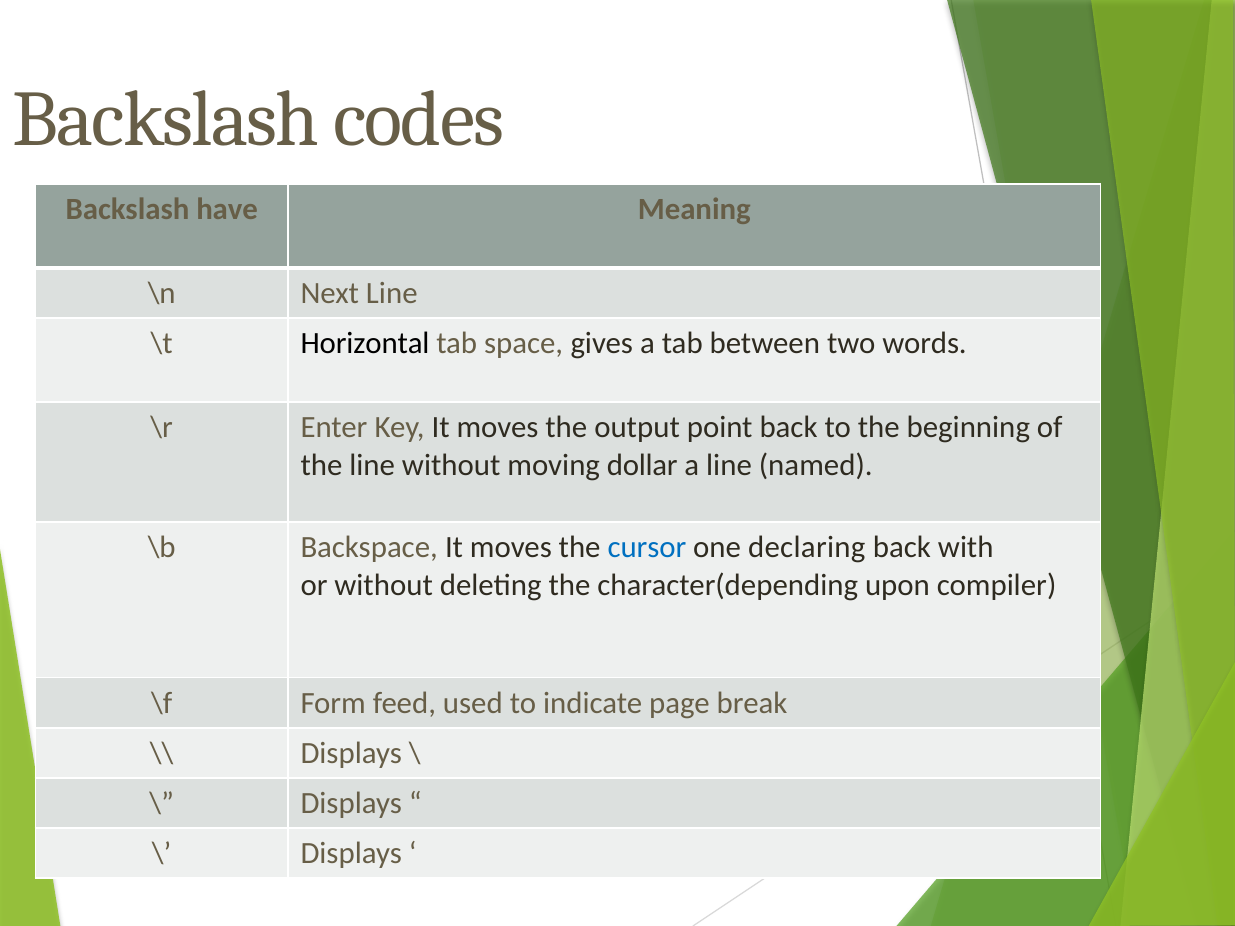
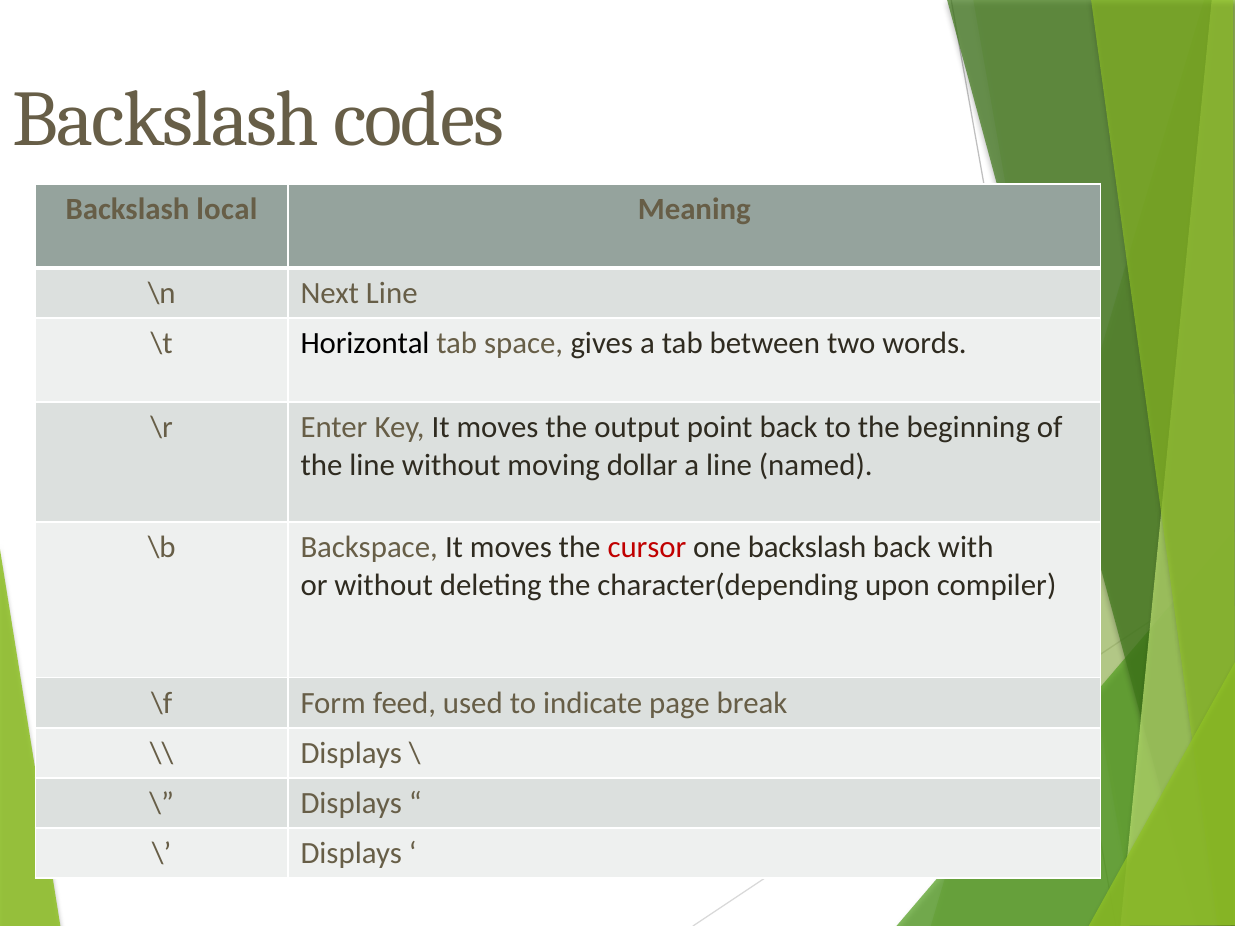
have: have -> local (227, 209)
cursor colour: blue -> red (647, 548)
one declaring: declaring -> backslash (807, 548)
